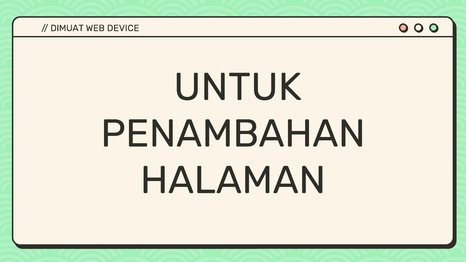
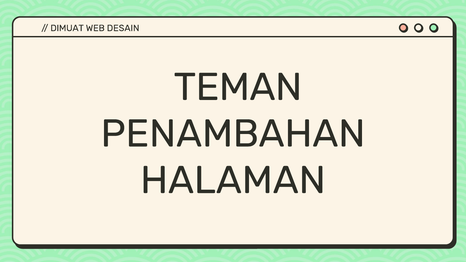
DEVICE: DEVICE -> DESAIN (123, 28)
UNTUK: UNTUK -> TEMAN (238, 87)
